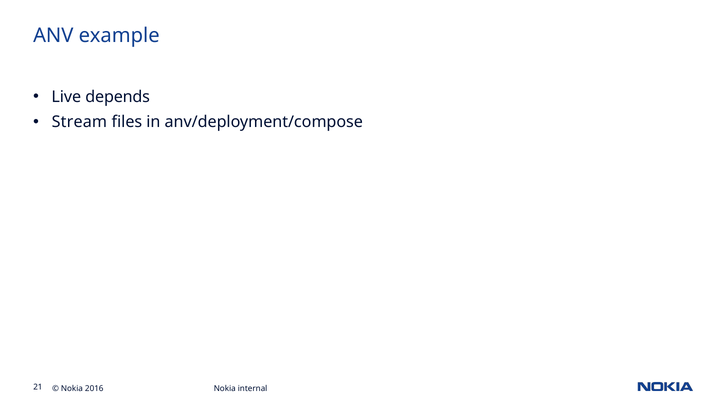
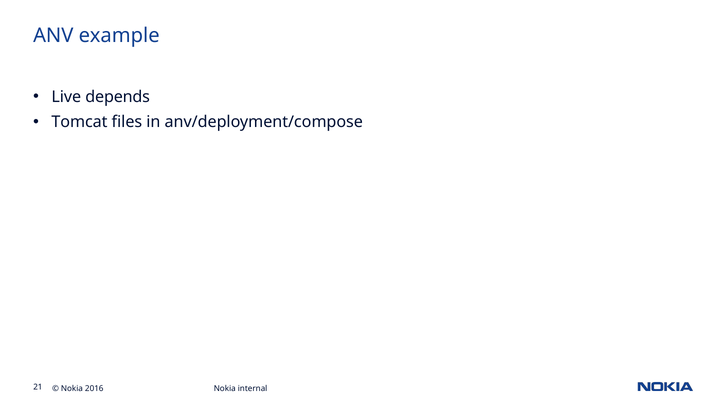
Stream: Stream -> Tomcat (79, 122)
